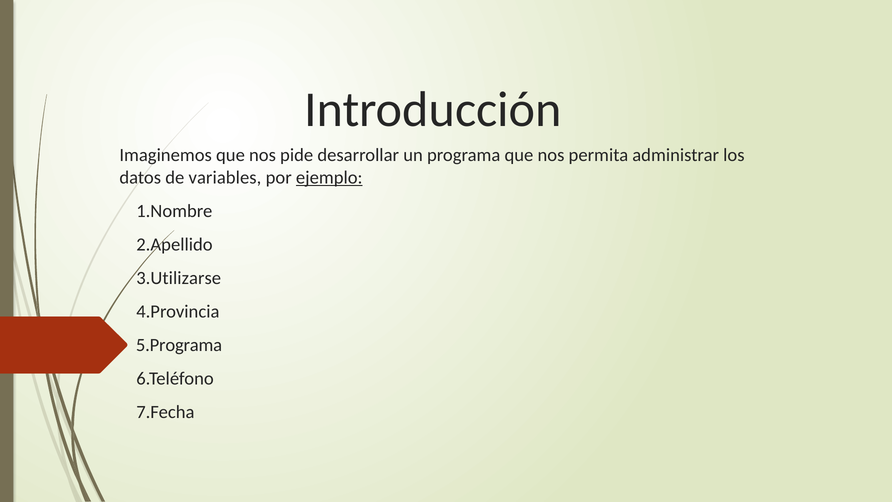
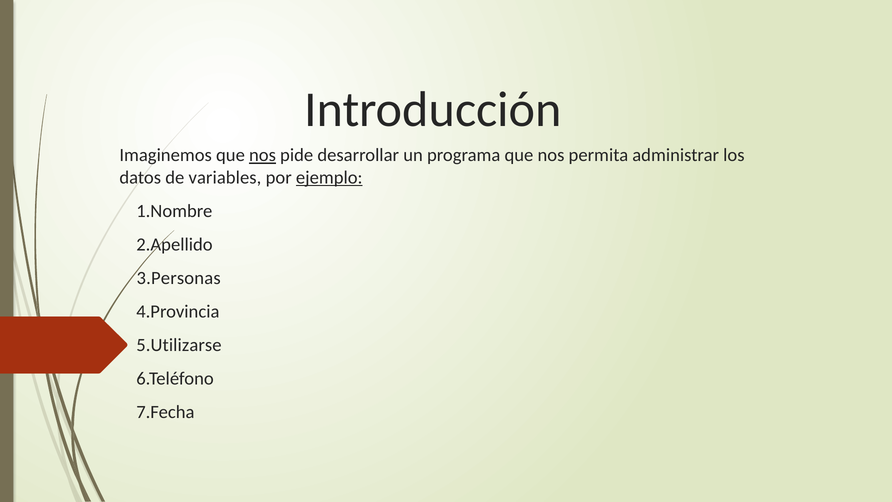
nos underline: none -> present (263, 155)
3.Utilizarse: 3.Utilizarse -> 3.Personas (179, 278)
5.Programa: 5.Programa -> 5.Utilizarse (179, 345)
